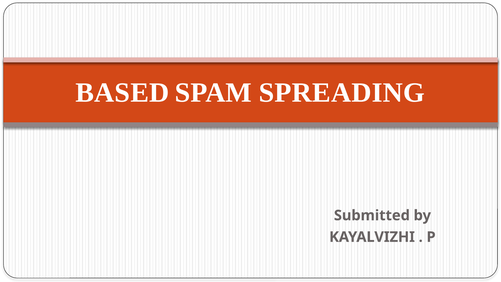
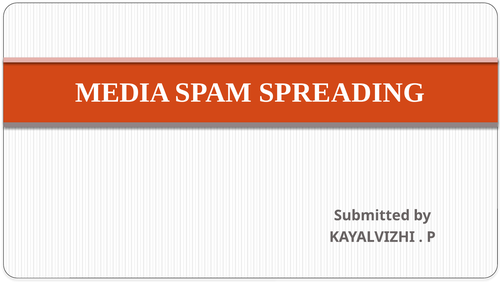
BASED: BASED -> MEDIA (123, 93)
